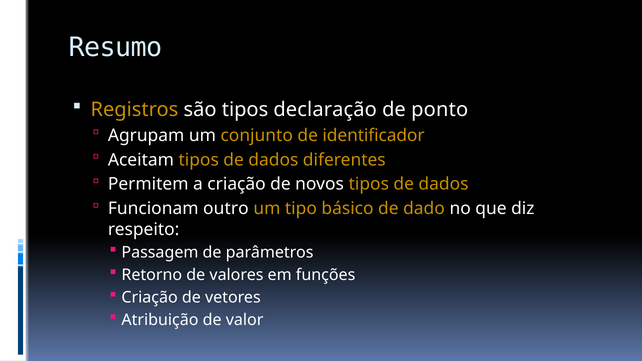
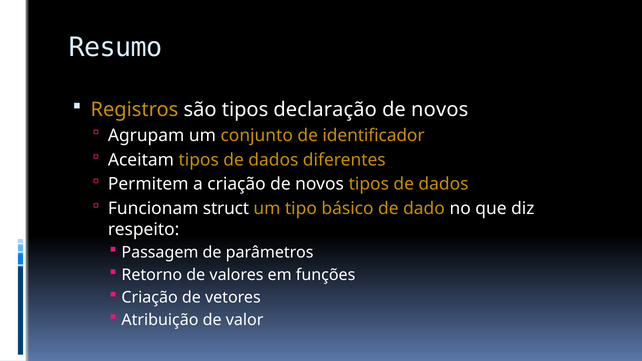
ponto: ponto -> novos (440, 110)
outro: outro -> struct (226, 209)
